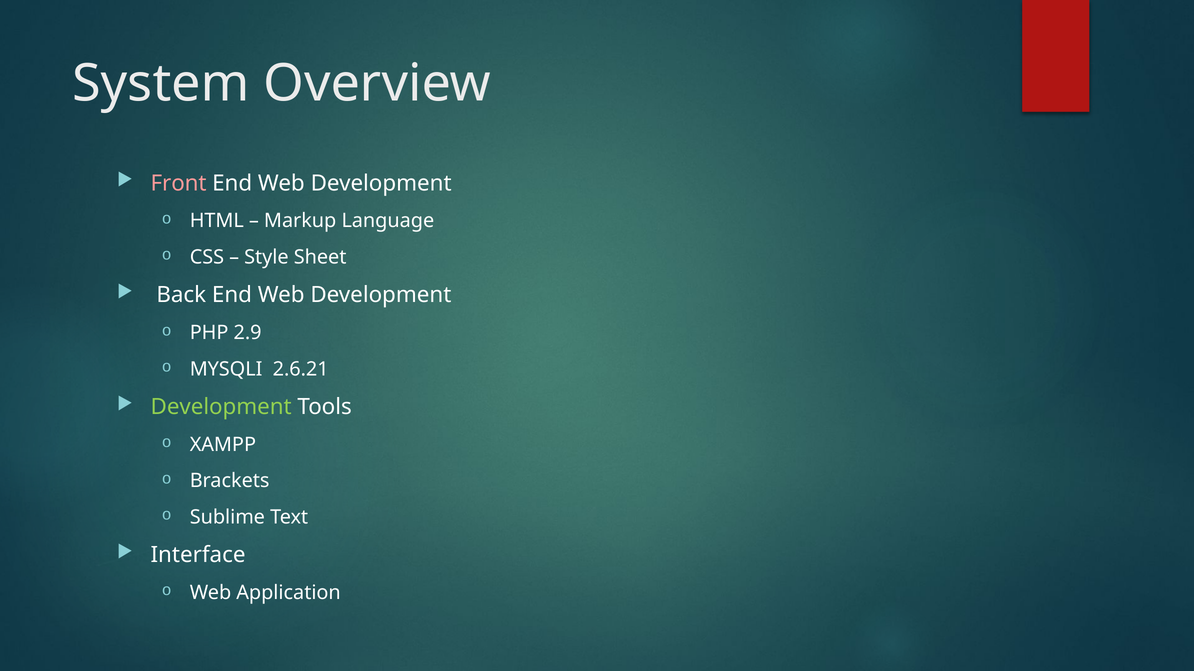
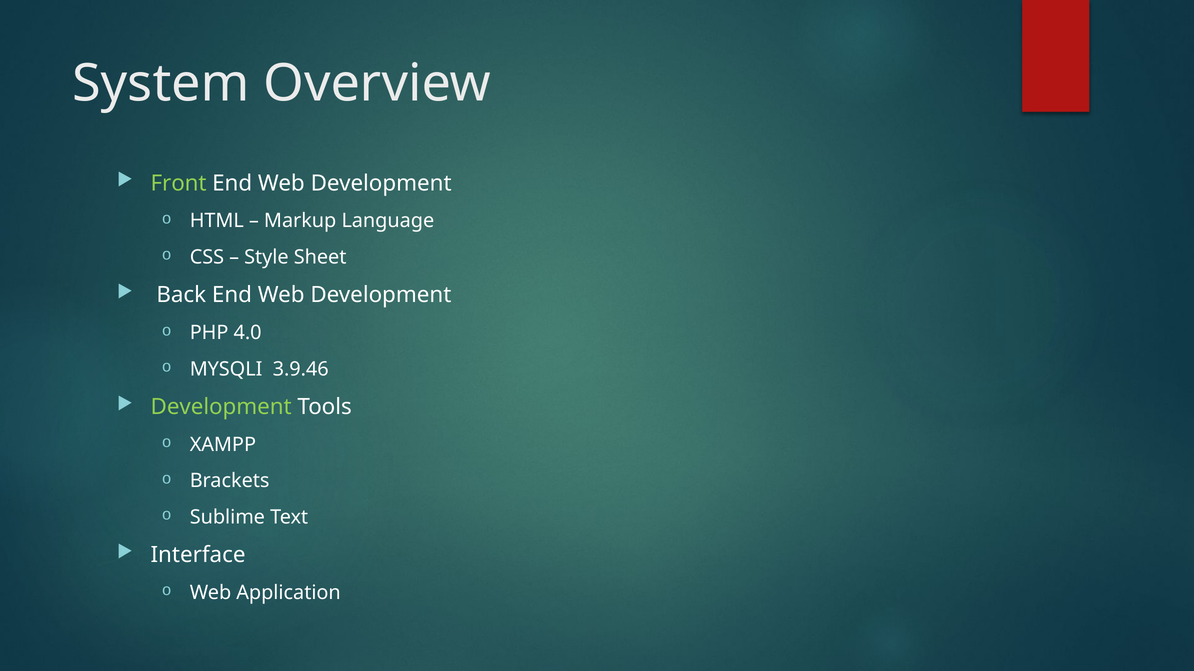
Front colour: pink -> light green (179, 183)
2.9: 2.9 -> 4.0 (248, 333)
2.6.21: 2.6.21 -> 3.9.46 (301, 369)
